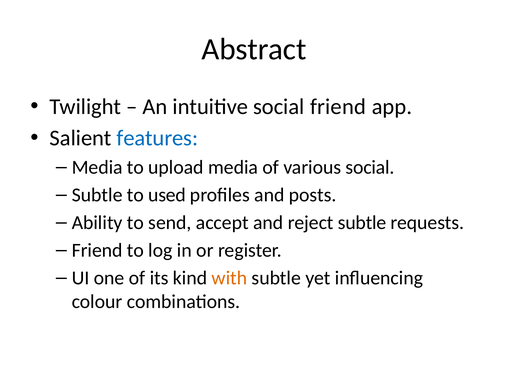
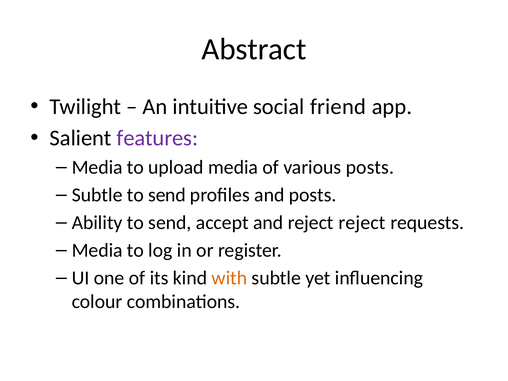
features colour: blue -> purple (157, 138)
various social: social -> posts (370, 167)
used: used -> send (167, 195)
reject subtle: subtle -> reject (362, 223)
Friend: Friend -> Media (97, 250)
